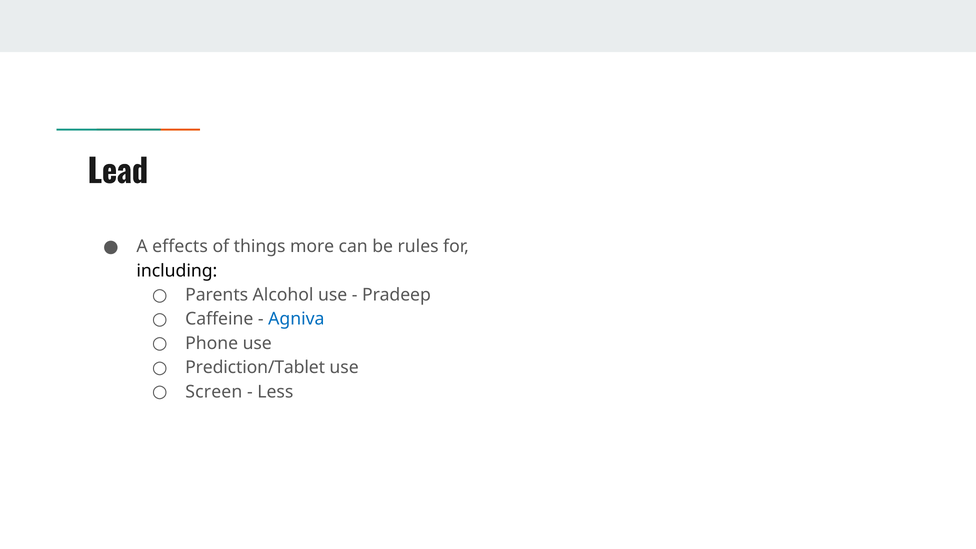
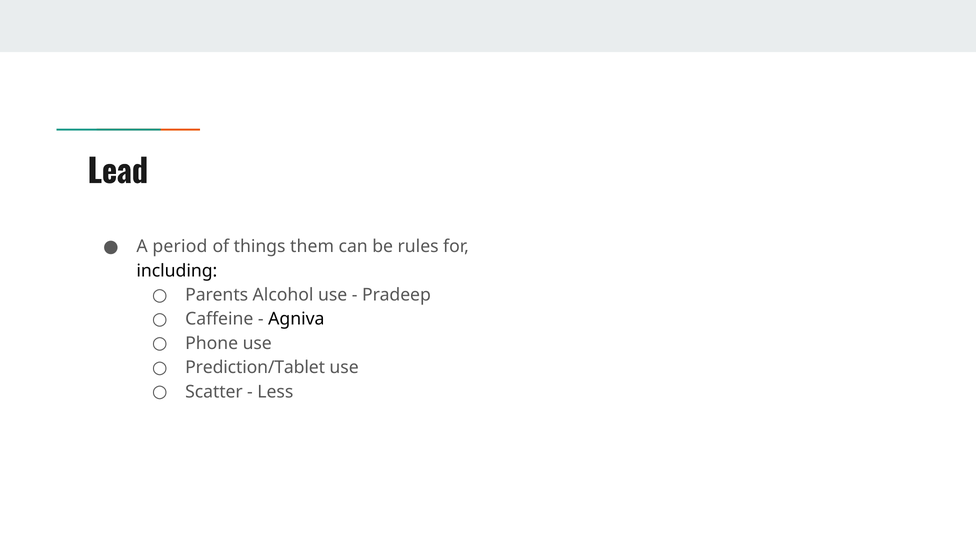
effects: effects -> period (180, 247)
more: more -> them (312, 247)
Agniva colour: blue -> black (296, 319)
Screen: Screen -> Scatter (214, 392)
